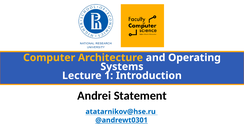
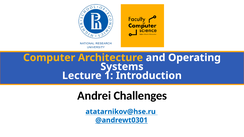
Statement: Statement -> Challenges (140, 96)
